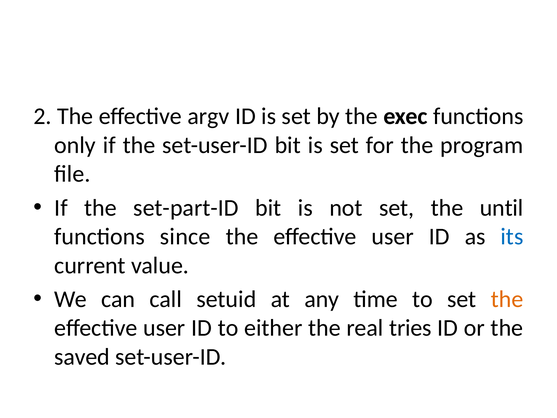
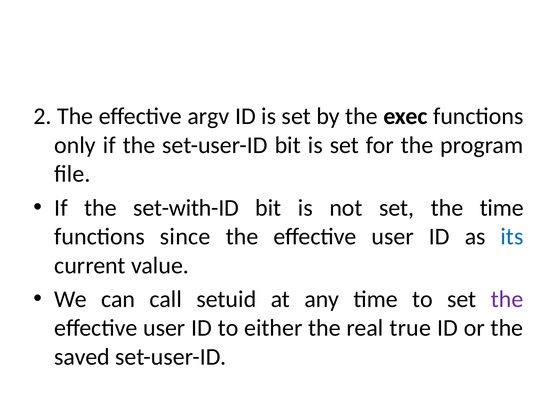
set-part-ID: set-part-ID -> set-with-ID (186, 208)
the until: until -> time (502, 208)
the colour: orange -> purple (507, 299)
tries: tries -> true (410, 328)
